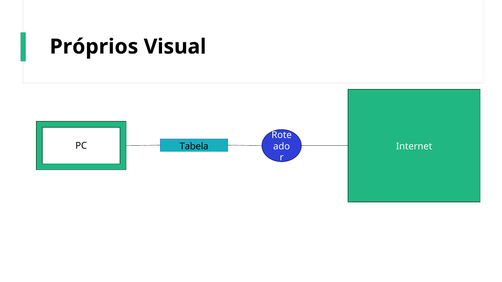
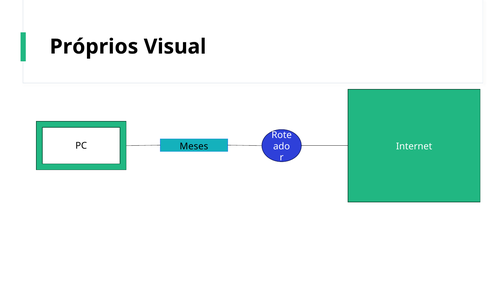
Tabela: Tabela -> Meses (194, 147)
